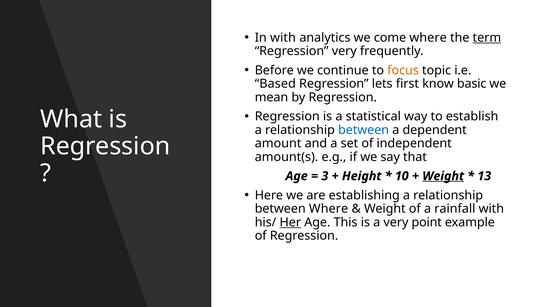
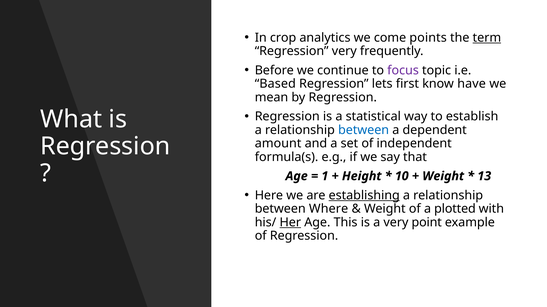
In with: with -> crop (283, 38)
come where: where -> points (428, 38)
focus colour: orange -> purple (403, 70)
basic: basic -> have (472, 84)
amount(s: amount(s -> formula(s (287, 157)
3: 3 -> 1 (325, 176)
Weight underline: present -> none (443, 176)
establishing underline: none -> present (364, 196)
rainfall: rainfall -> plotted (455, 209)
